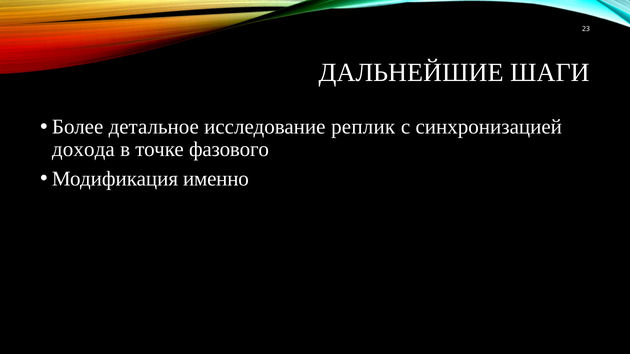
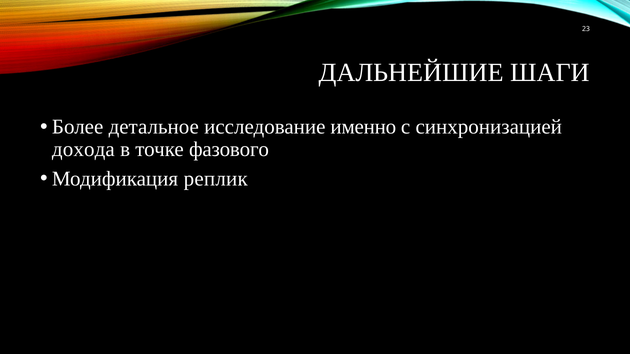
реплик: реплик -> именно (363, 127)
именно: именно -> реплик (216, 179)
